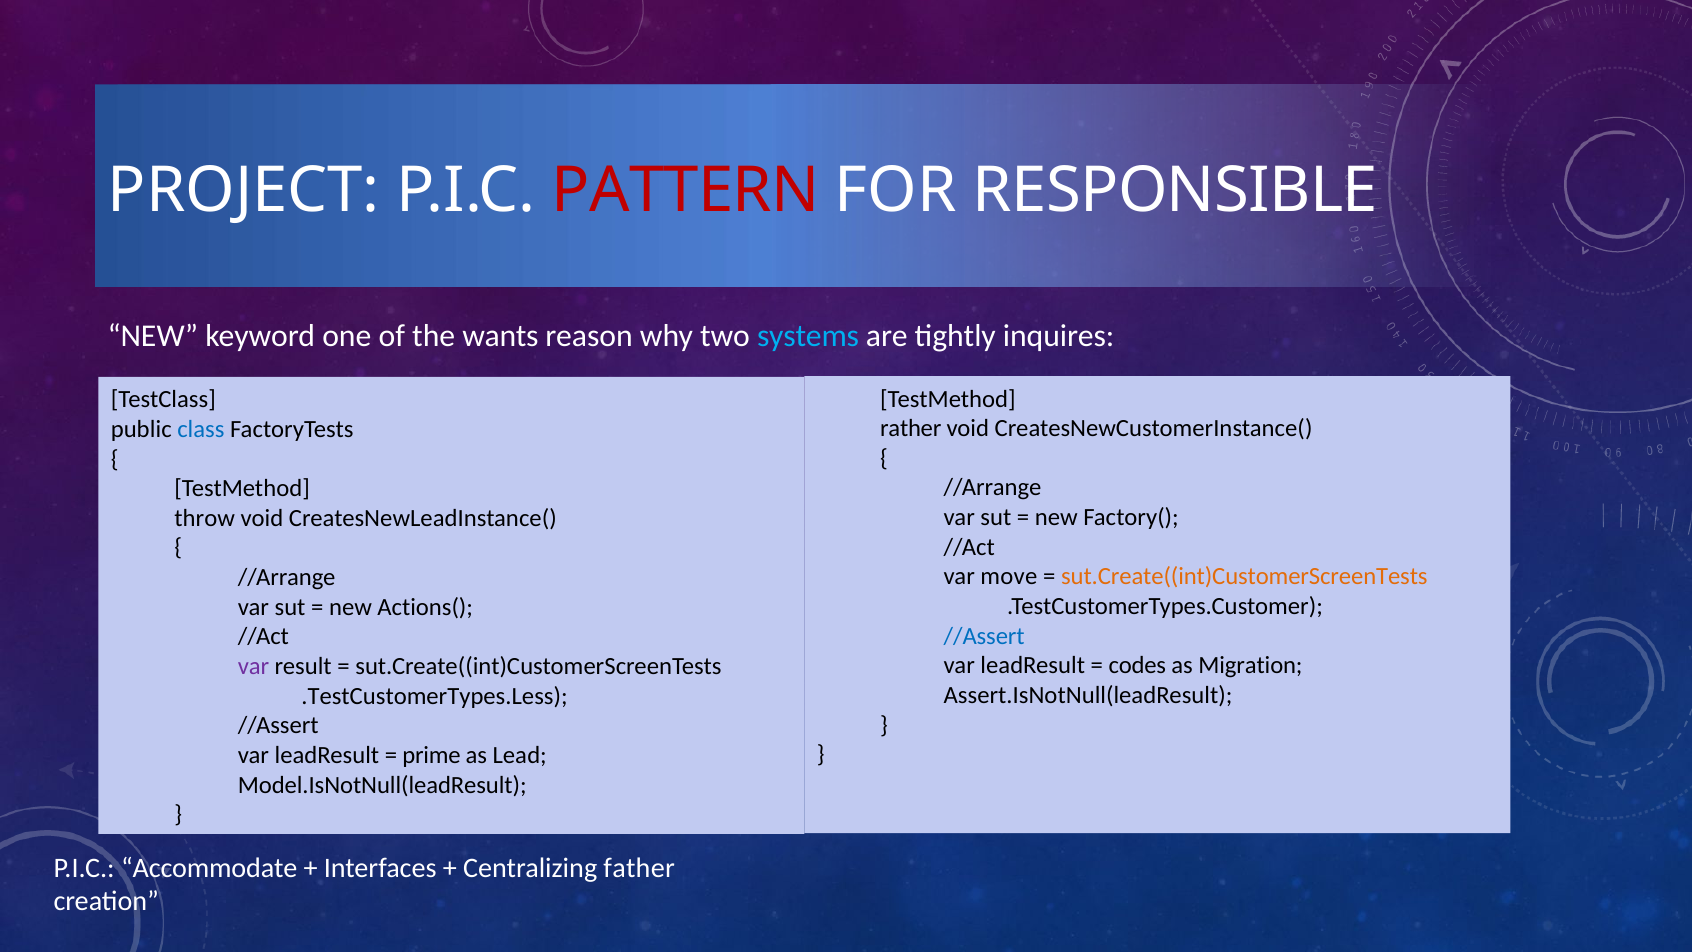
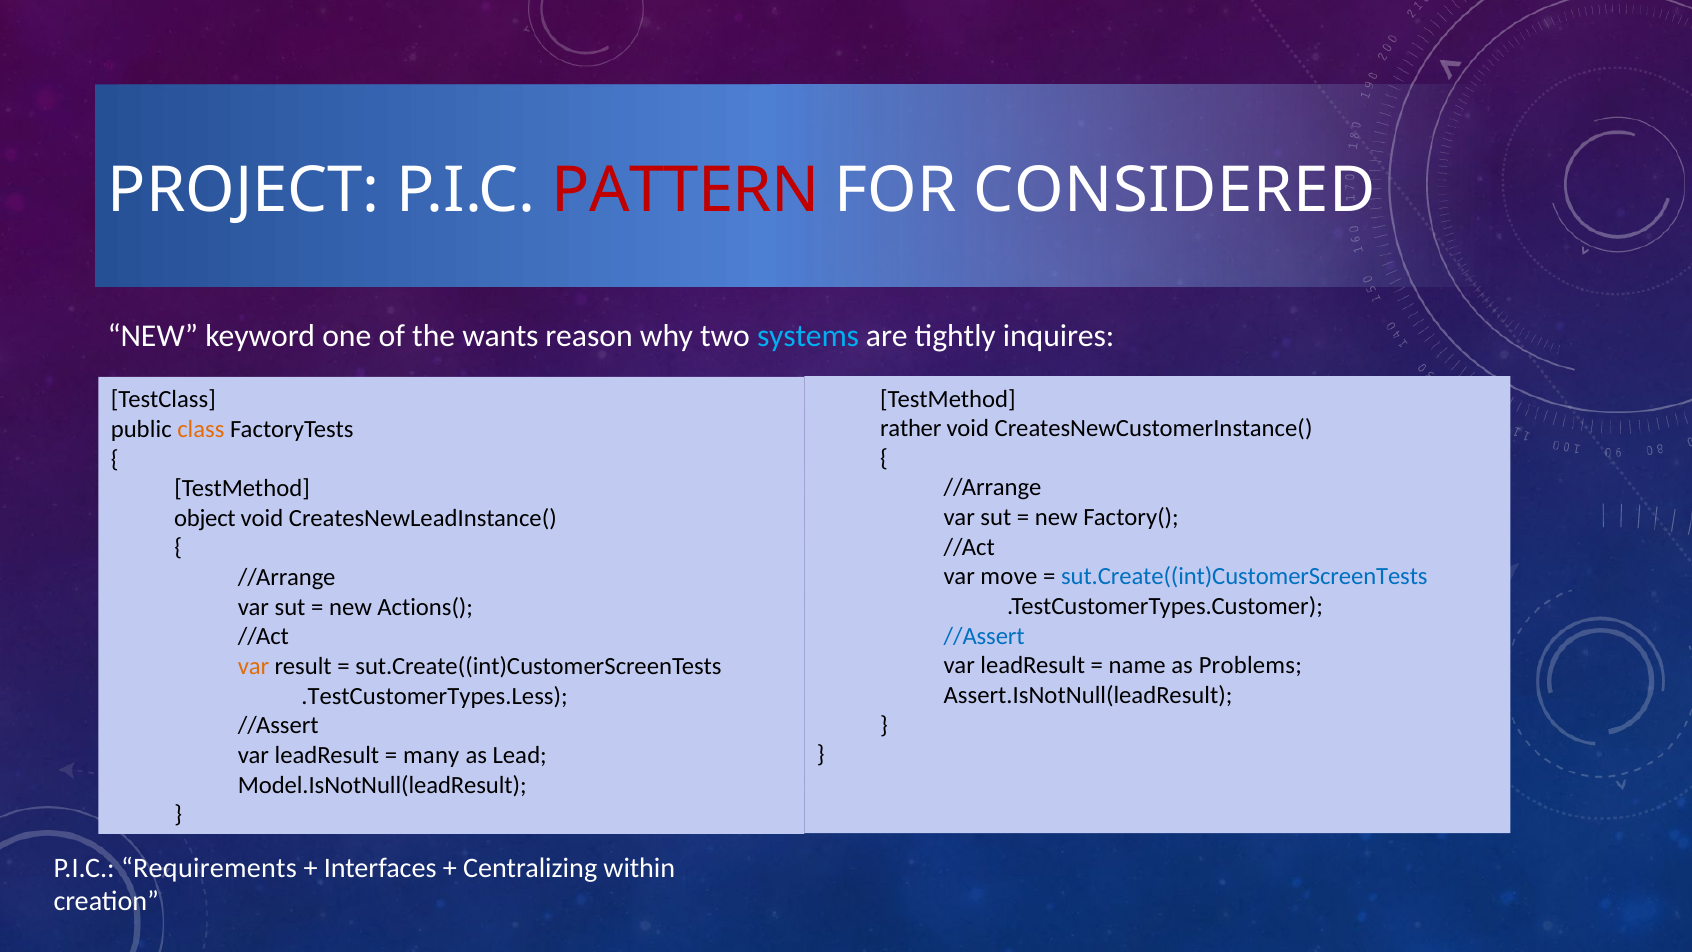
RESPONSIBLE: RESPONSIBLE -> CONSIDERED (1175, 190)
class colour: blue -> orange (201, 429)
throw: throw -> object (205, 518)
sut.Create((int)CustomerScreenTests colour: orange -> blue (1244, 577)
codes: codes -> name (1137, 665)
Migration: Migration -> Problems (1250, 665)
var colour: purple -> orange (254, 666)
prime: prime -> many (431, 755)
Accommodate: Accommodate -> Requirements (209, 868)
father: father -> within (639, 868)
